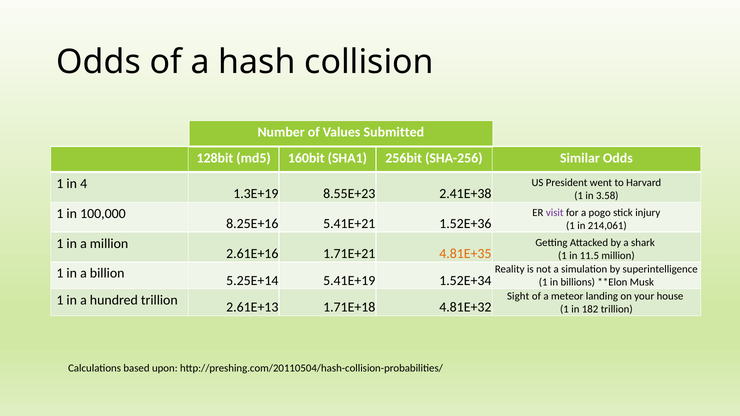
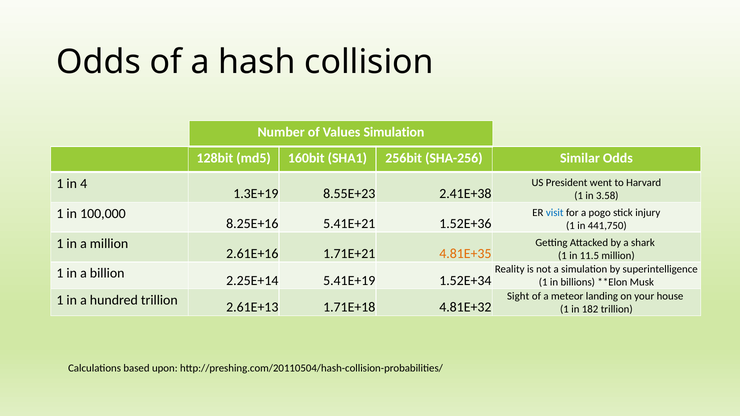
Values Submitted: Submitted -> Simulation (394, 132)
visit colour: purple -> blue (555, 213)
214,061: 214,061 -> 441,750 (607, 226)
5.25E+14: 5.25E+14 -> 2.25E+14 (252, 281)
